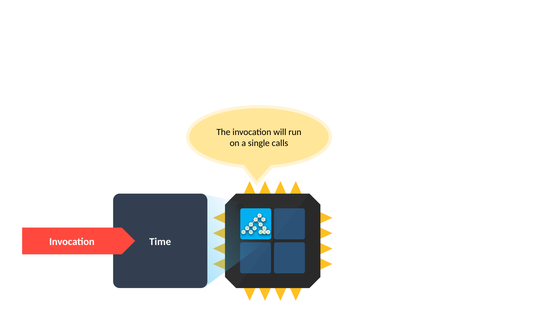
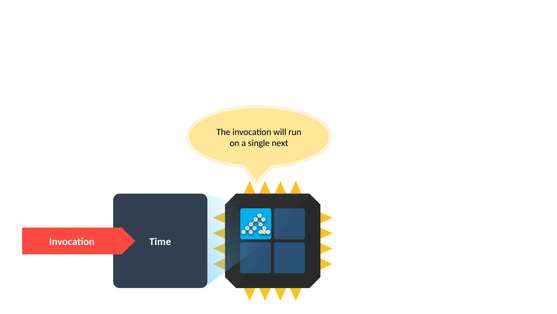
calls: calls -> next (280, 143)
